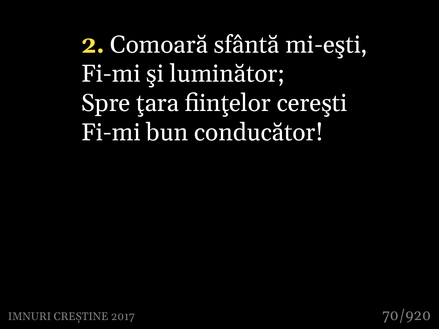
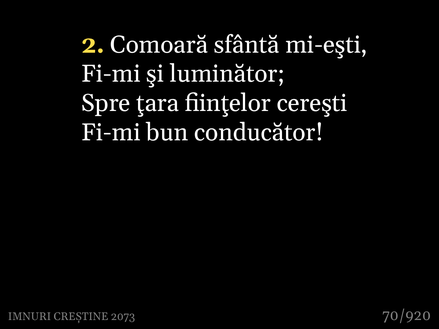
2017: 2017 -> 2073 (123, 317)
